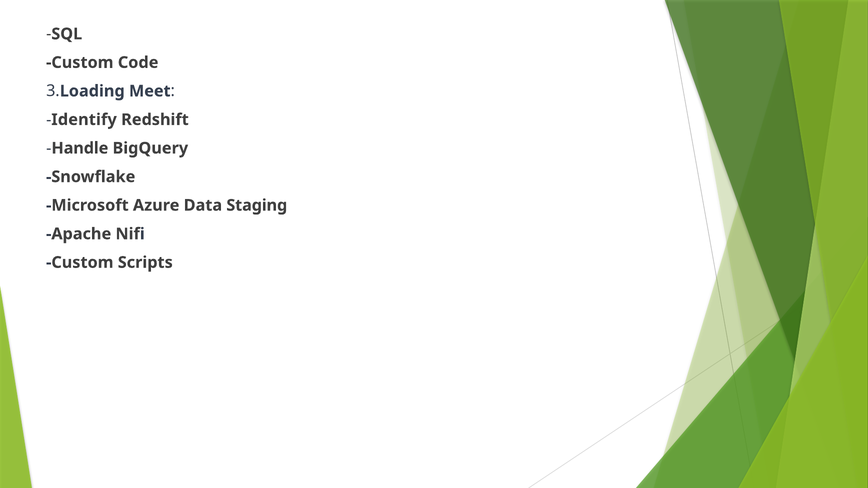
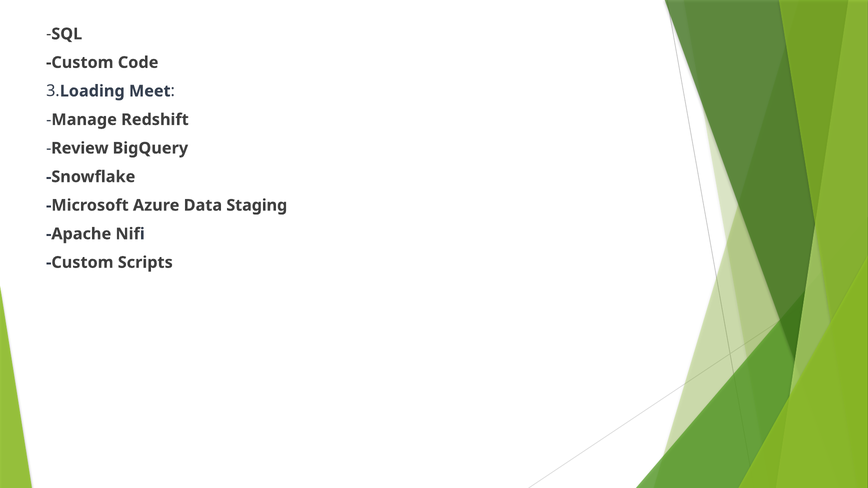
Identify: Identify -> Manage (84, 120)
Handle: Handle -> Review (80, 148)
